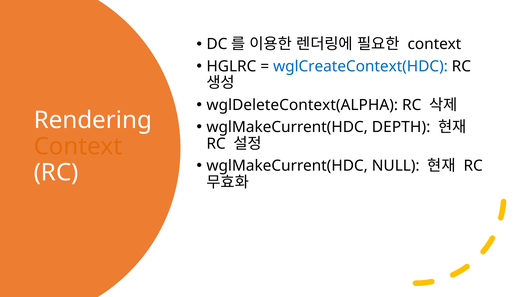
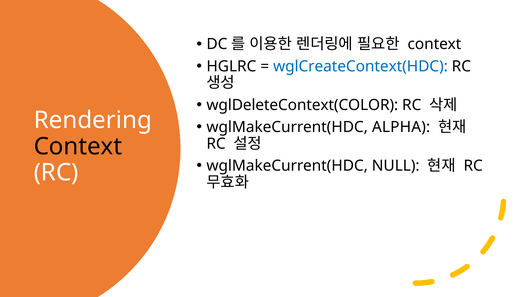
wglDeleteContext(ALPHA: wglDeleteContext(ALPHA -> wglDeleteContext(COLOR (302, 105)
DEPTH: DEPTH -> ALPHA (401, 127)
Context colour: orange -> black (78, 146)
